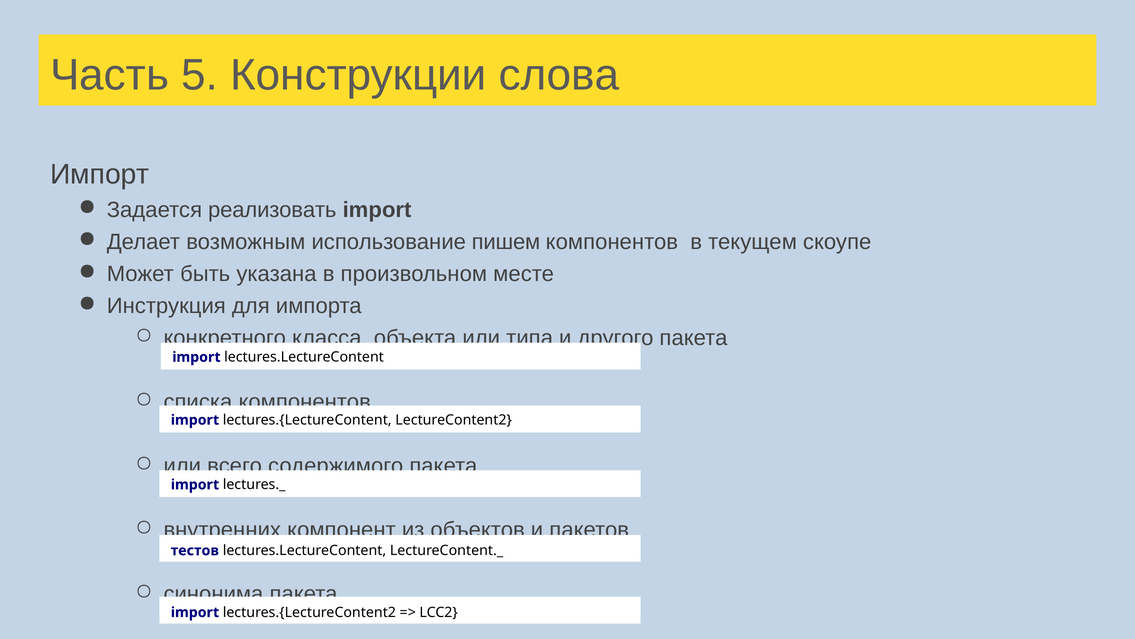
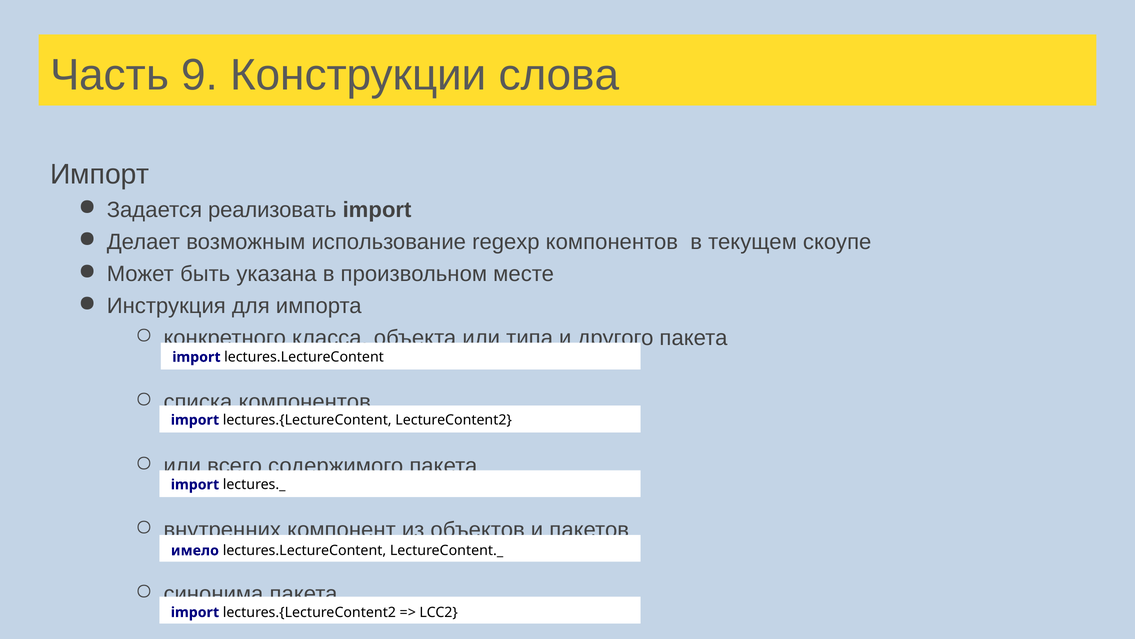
5: 5 -> 9 (200, 75)
пишем: пишем -> regexp (506, 242)
тестов: тестов -> имело (195, 550)
